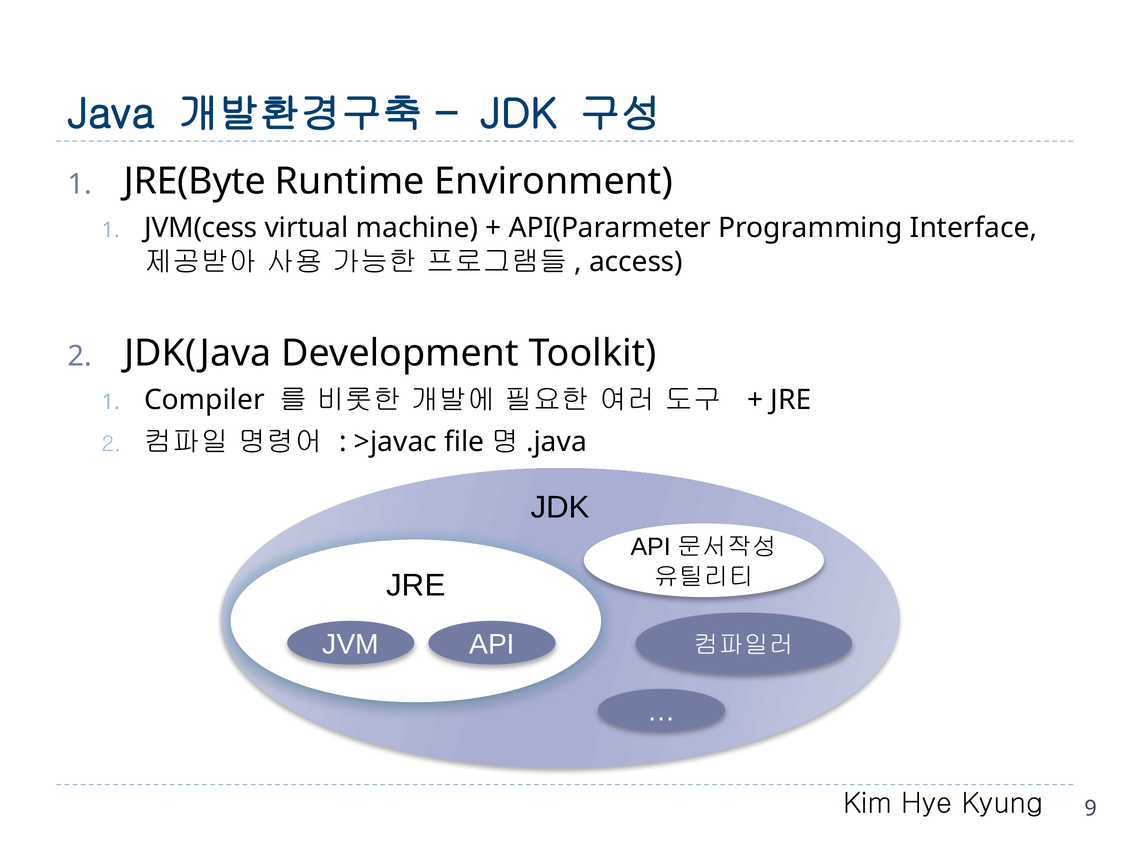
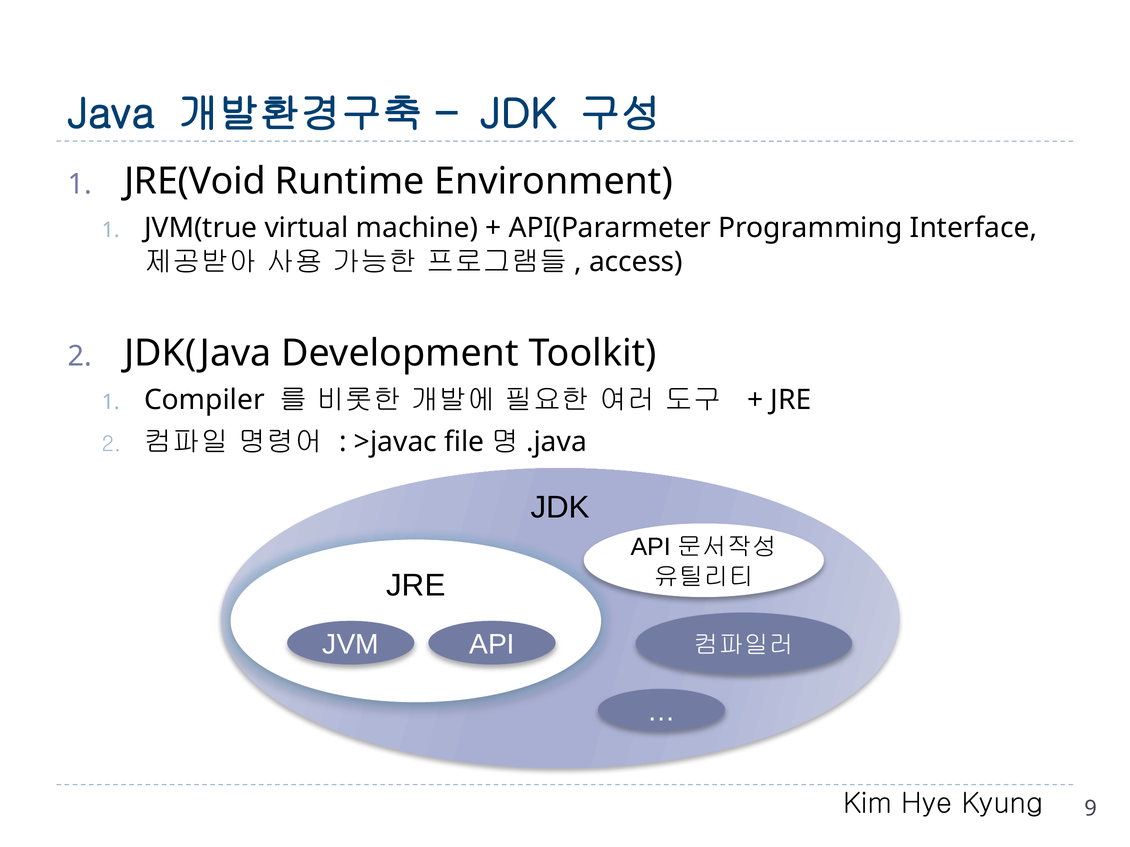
JRE(Byte: JRE(Byte -> JRE(Void (195, 182)
JVM(cess: JVM(cess -> JVM(true (201, 228)
